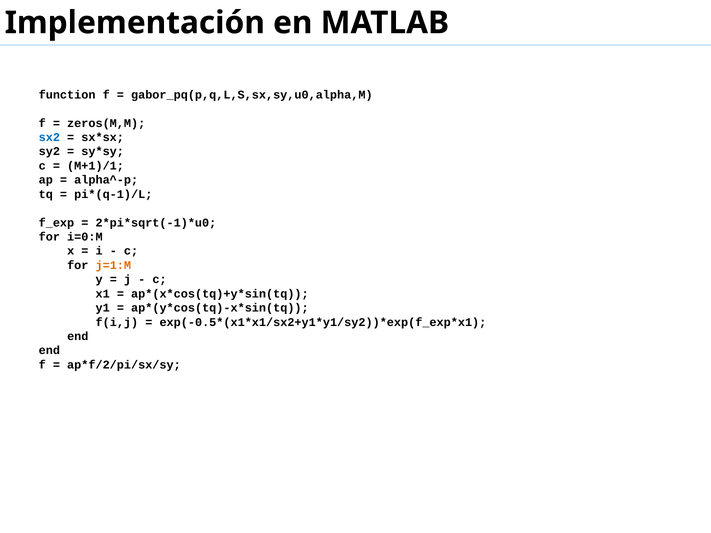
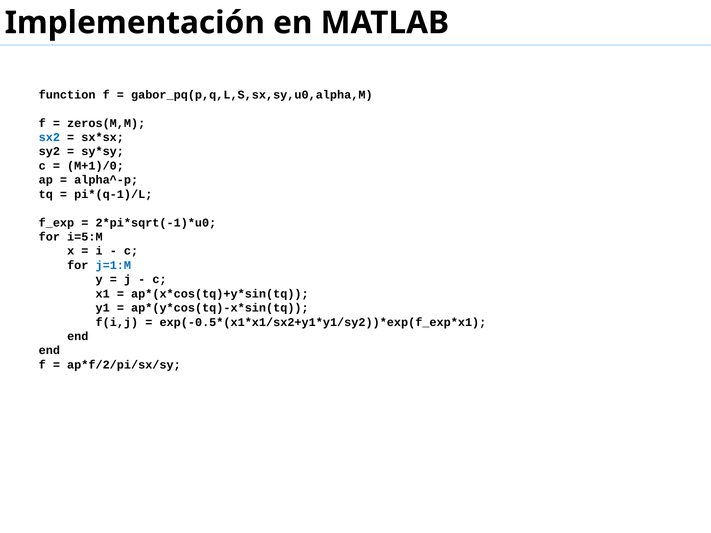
M+1)/1: M+1)/1 -> M+1)/0 (96, 166)
i=0:M: i=0:M -> i=5:M (85, 237)
j=1:M colour: orange -> blue (113, 265)
